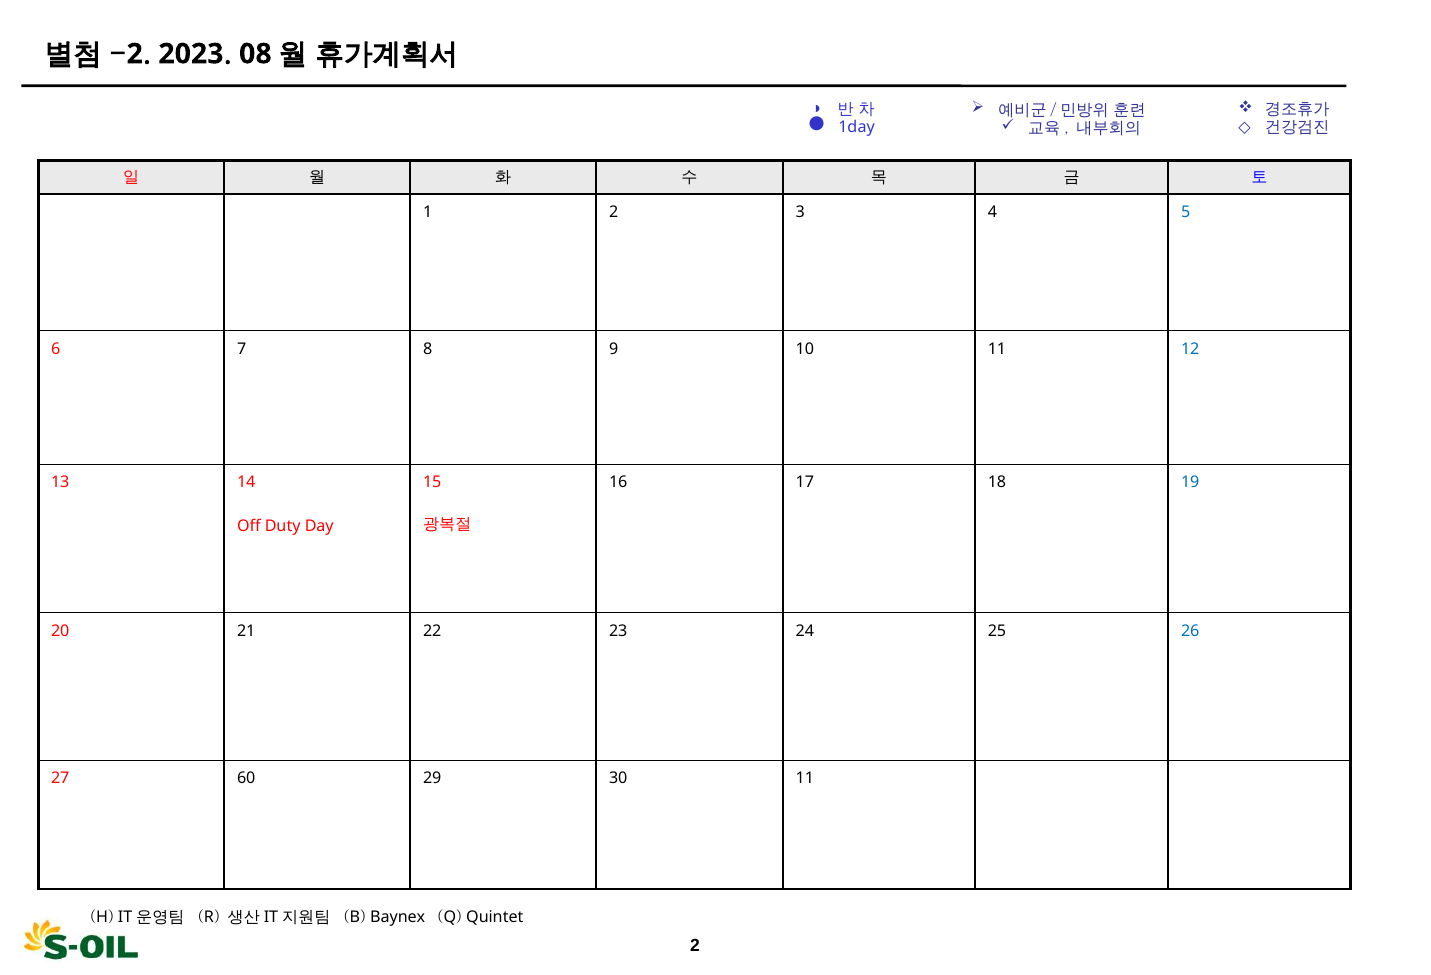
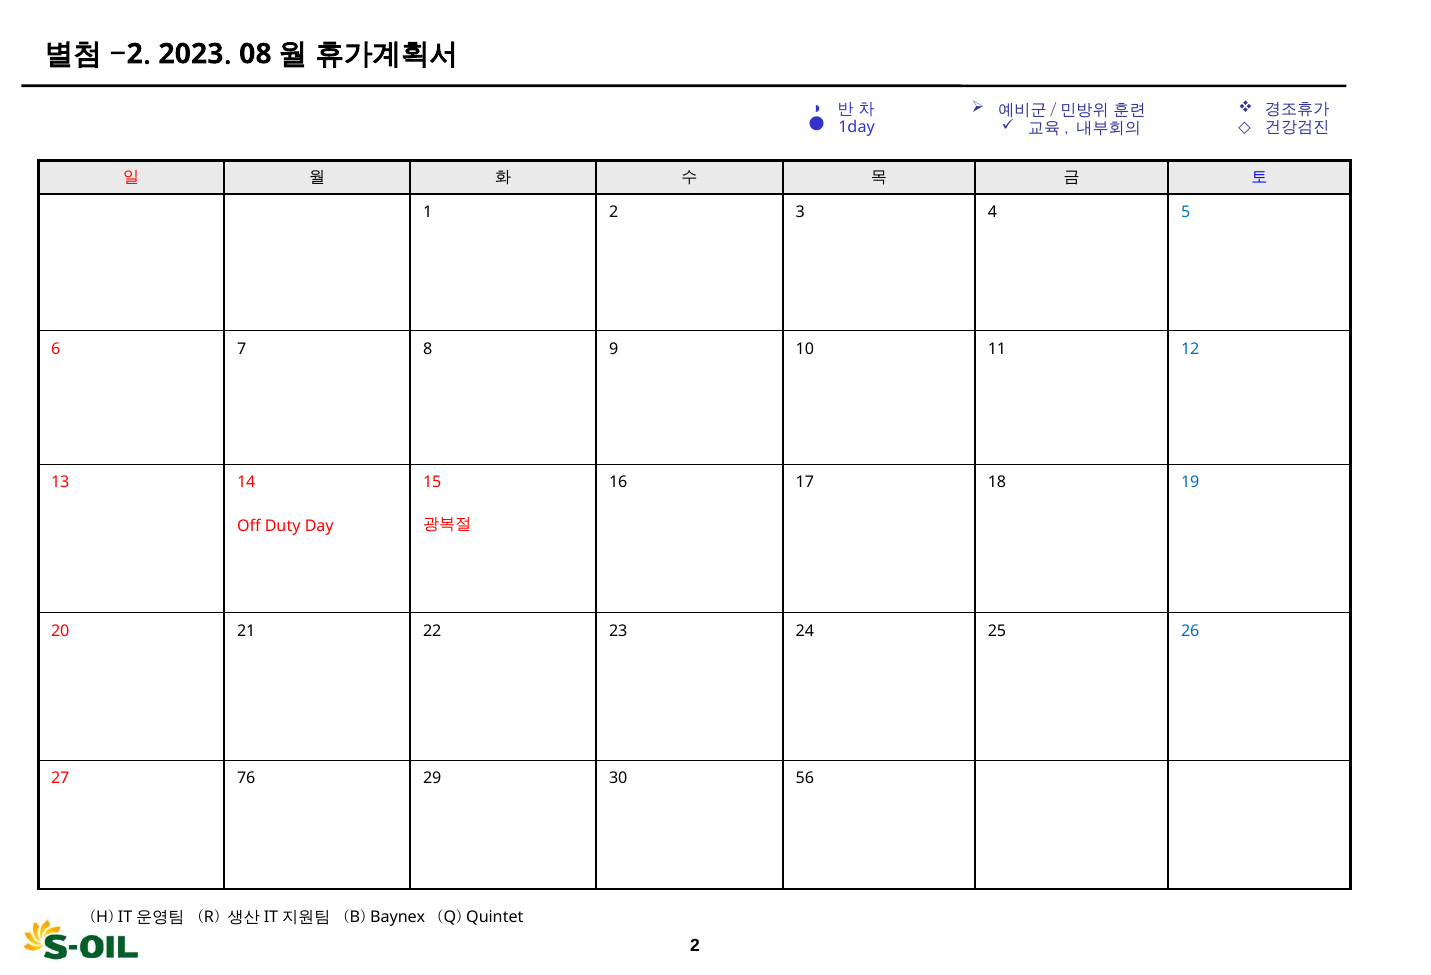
60: 60 -> 76 (246, 778)
30 11: 11 -> 56 (805, 778)
